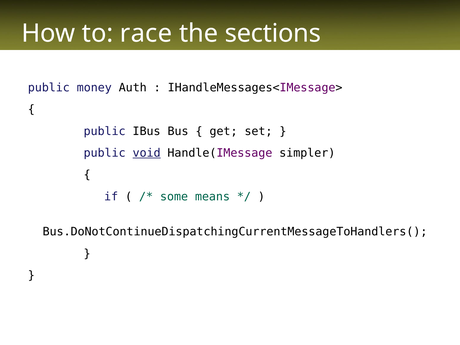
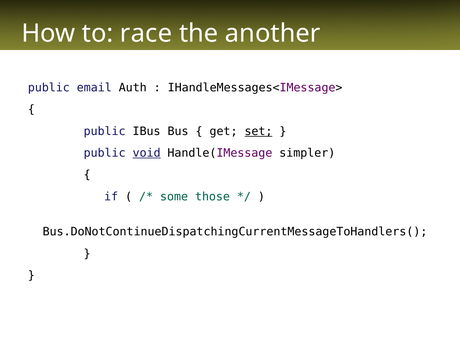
sections: sections -> another (273, 33)
money: money -> email (94, 88)
set underline: none -> present (258, 131)
means: means -> those (212, 196)
